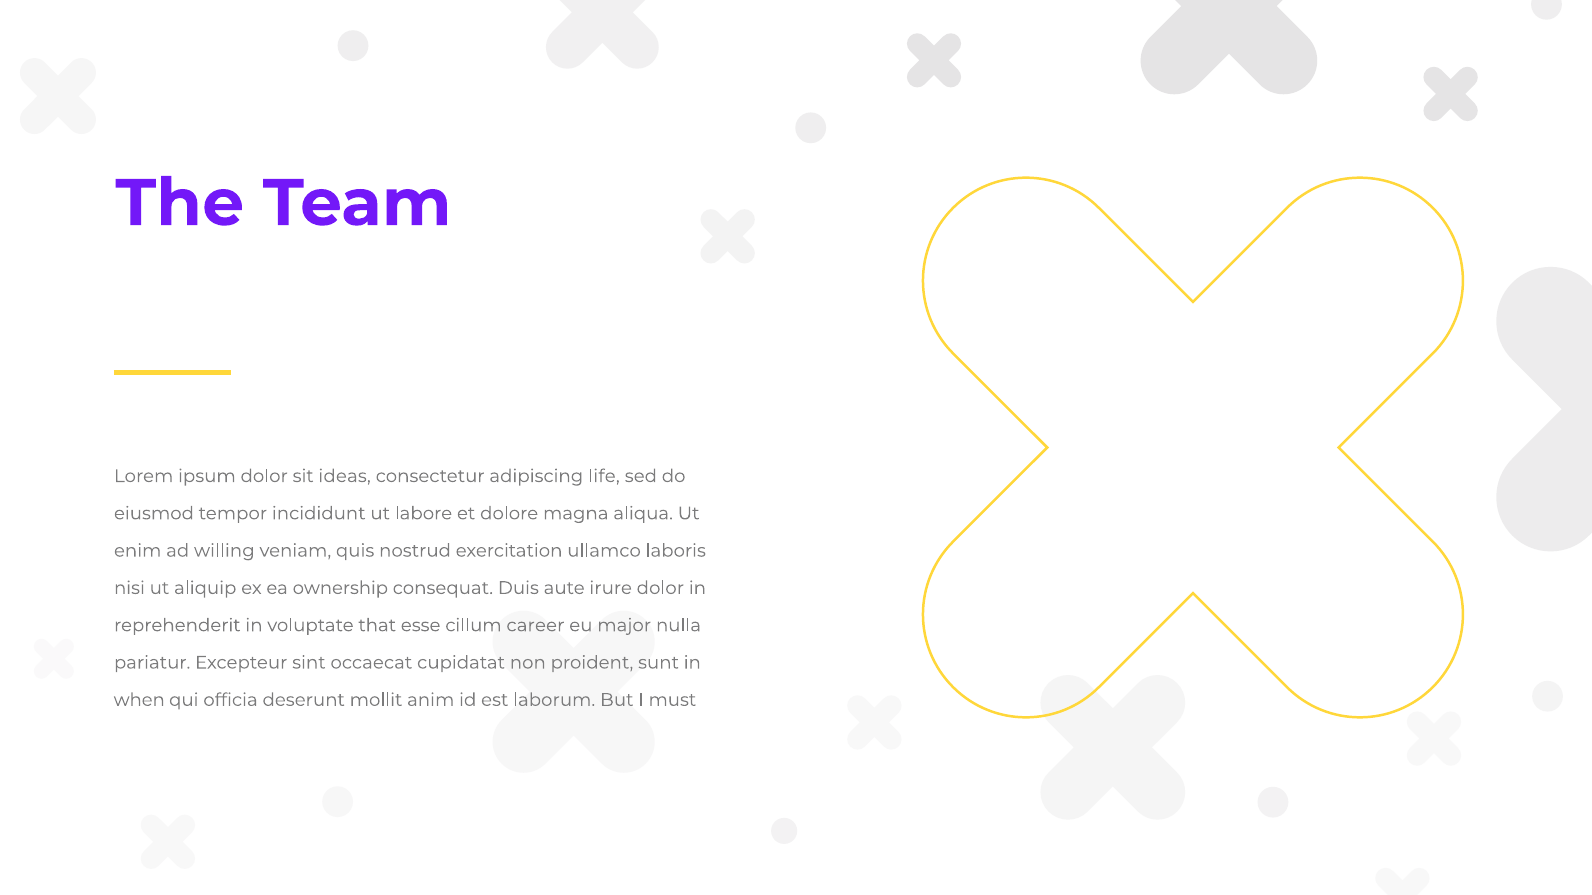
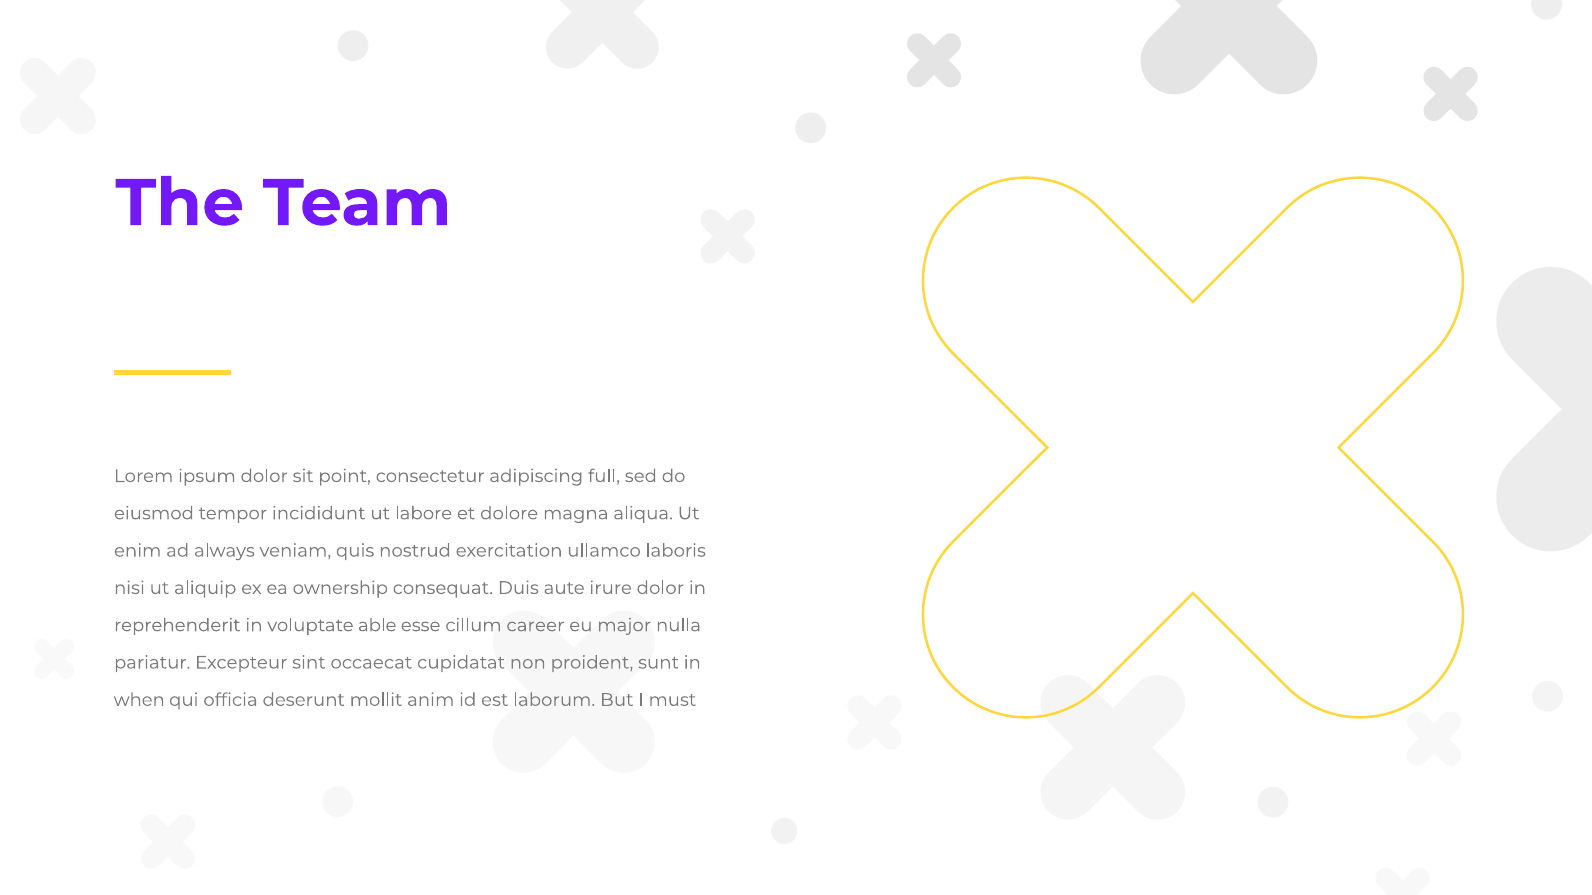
ideas: ideas -> point (345, 476)
life: life -> full (604, 476)
willing: willing -> always (224, 551)
that: that -> able (377, 626)
